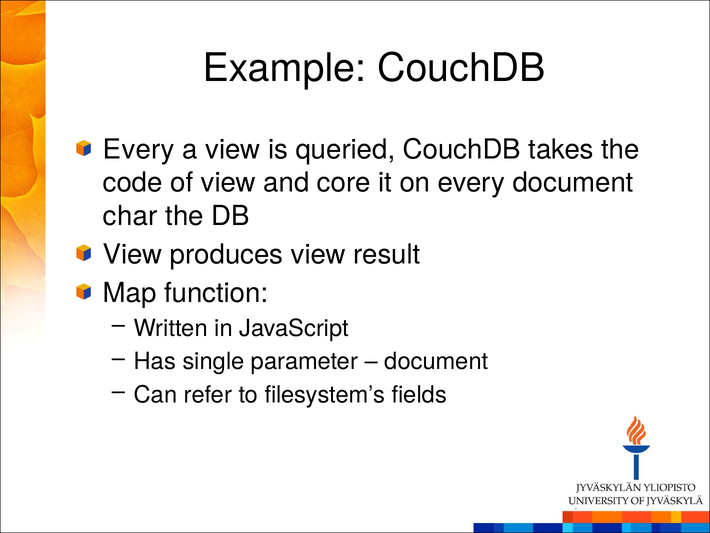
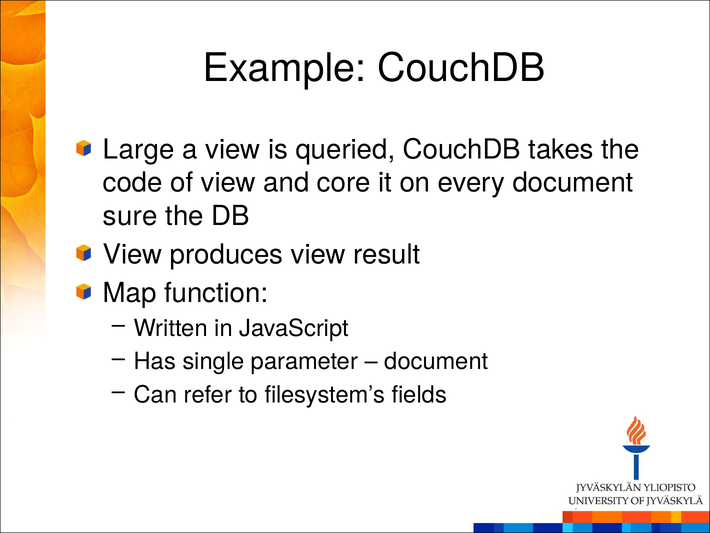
Every: Every -> Large (139, 150)
char: char -> sure (130, 216)
